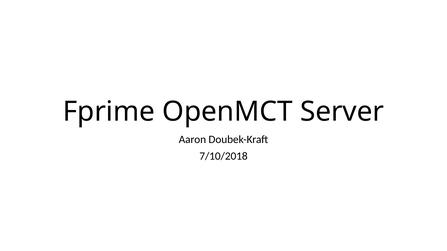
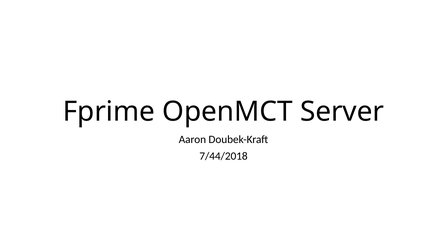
7/10/2018: 7/10/2018 -> 7/44/2018 (223, 156)
